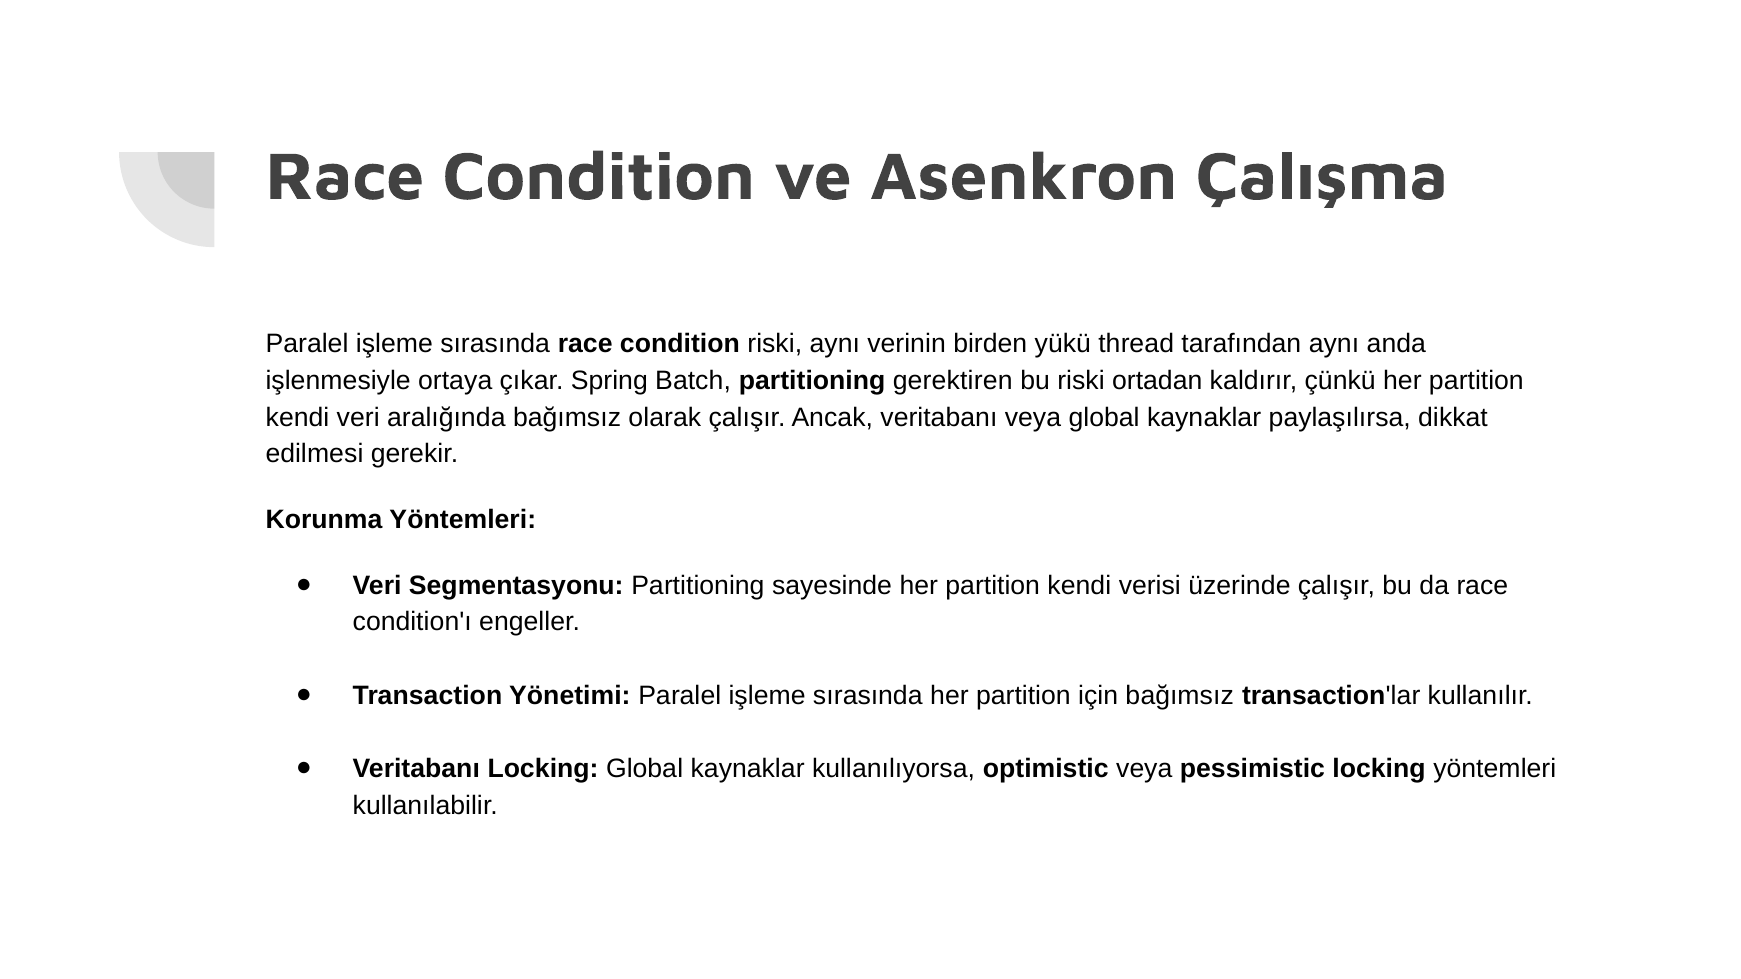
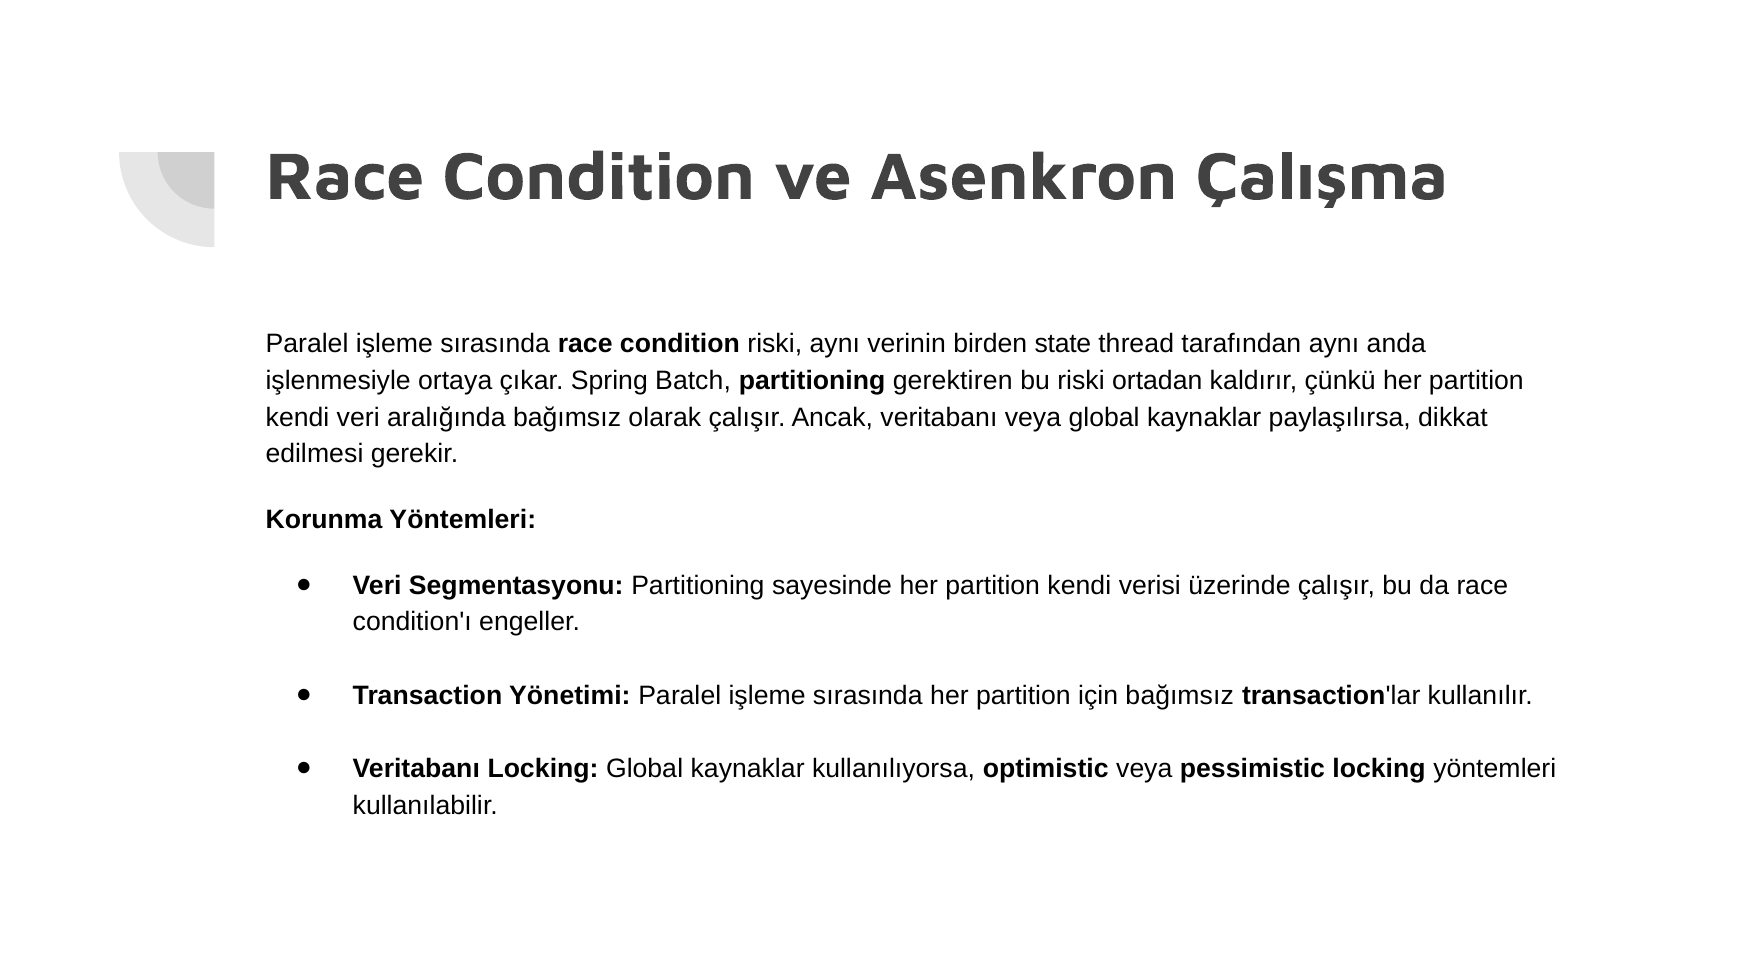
yükü: yükü -> state (1063, 344)
